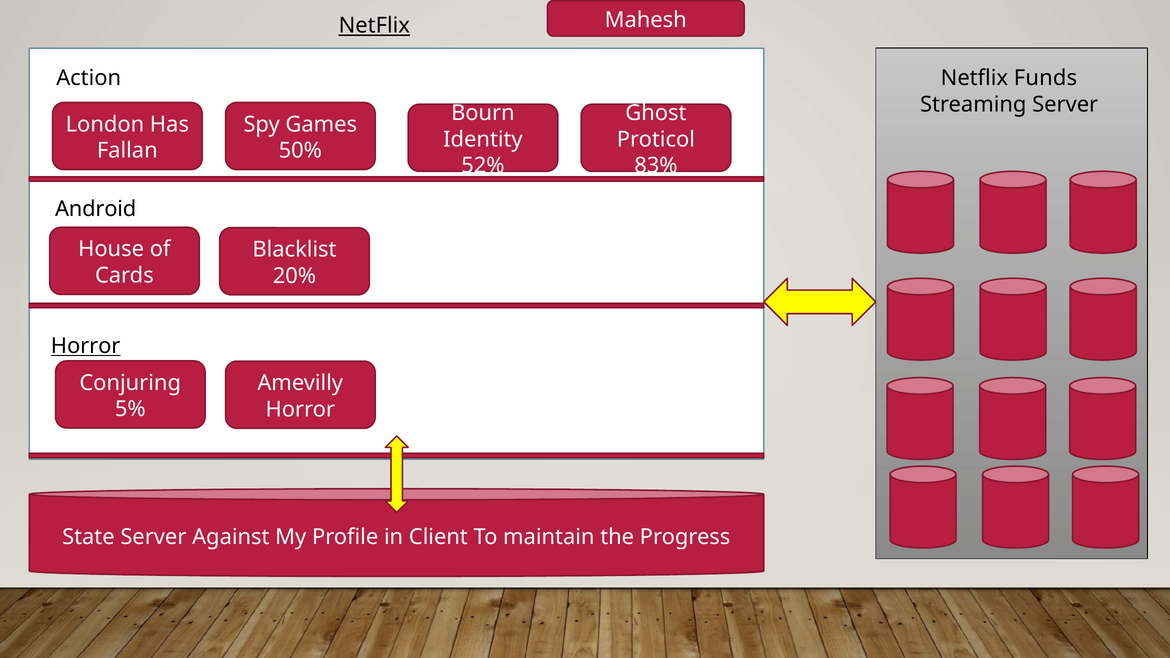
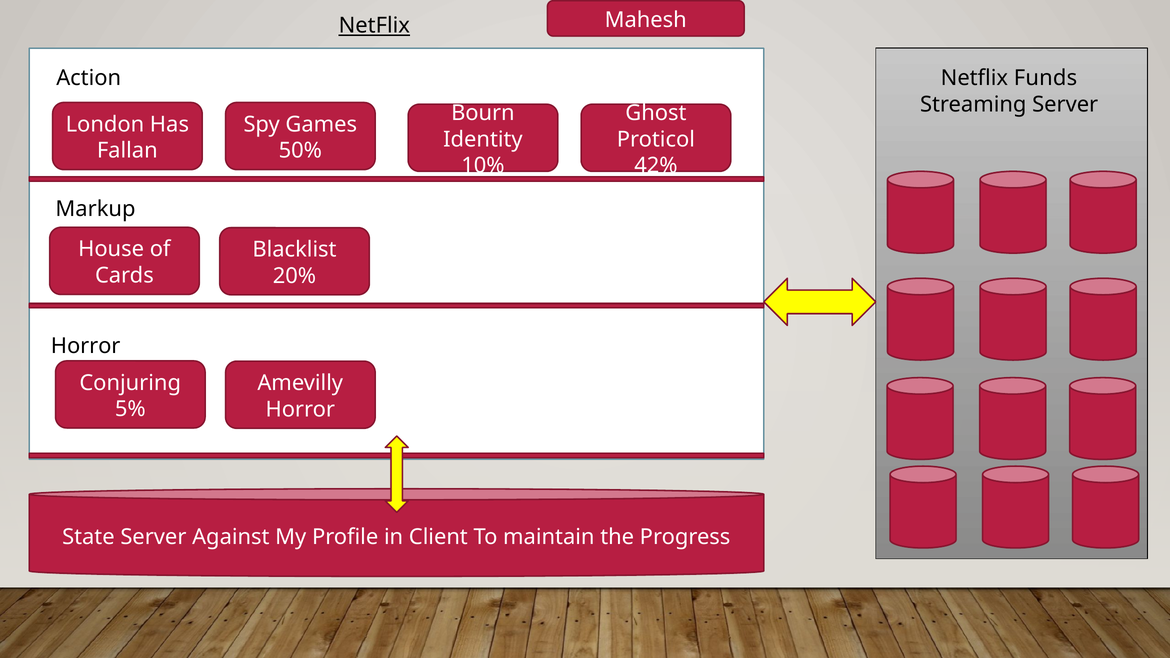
52%: 52% -> 10% (483, 166)
83%: 83% -> 42% (656, 166)
Android: Android -> Markup (96, 209)
Horror underline: present -> none (86, 346)
